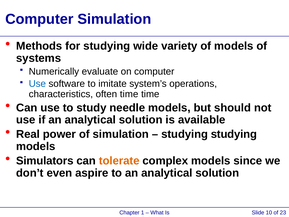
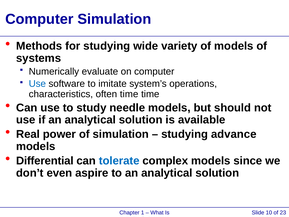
studying studying: studying -> advance (234, 134)
Simulators: Simulators -> Differential (45, 161)
tolerate colour: orange -> blue (119, 161)
